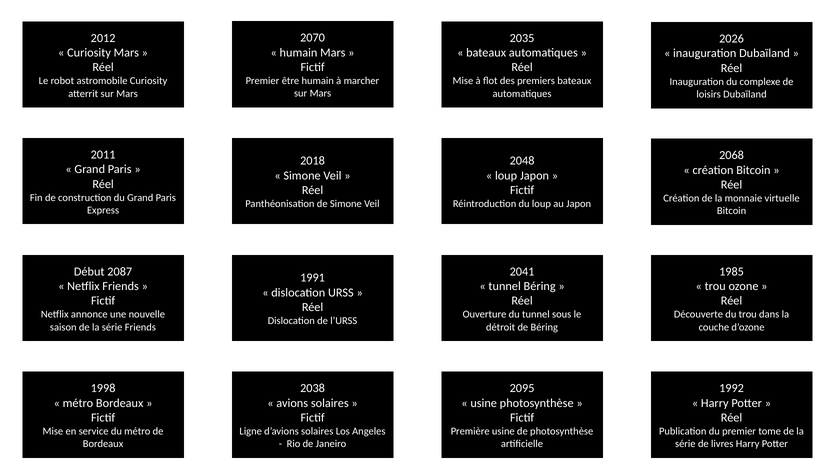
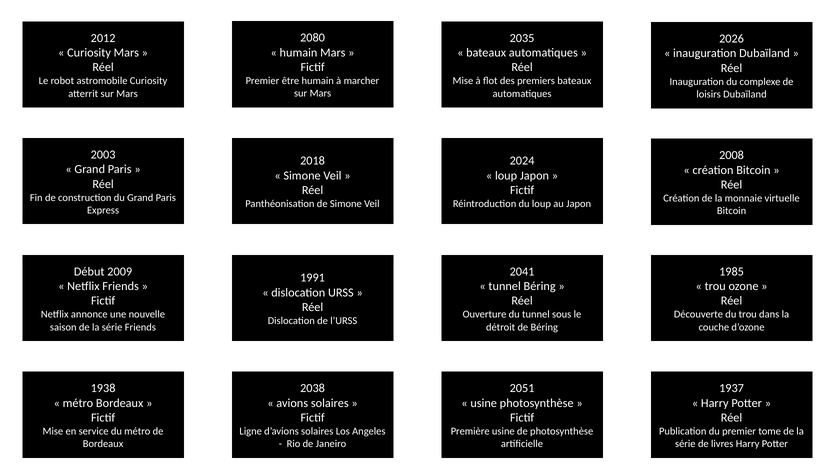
2070: 2070 -> 2080 (313, 38)
2011: 2011 -> 2003 (103, 154)
2068: 2068 -> 2008 (732, 155)
2048: 2048 -> 2024 (522, 161)
2087: 2087 -> 2009 (120, 271)
1998: 1998 -> 1938 (103, 388)
2095: 2095 -> 2051 (522, 388)
1992: 1992 -> 1937 (732, 388)
